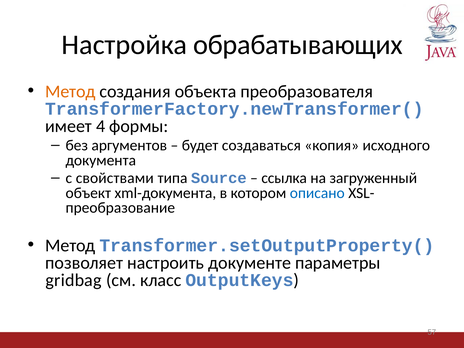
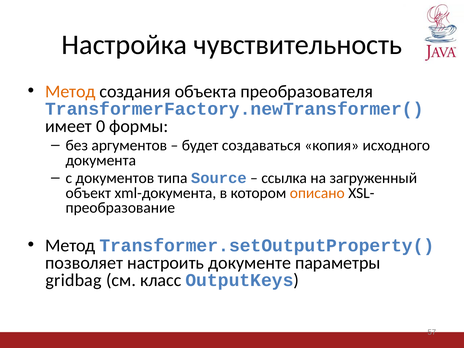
обрабатывающих: обрабатывающих -> чувствительность (298, 45)
4: 4 -> 0 (101, 126)
свойствами: свойствами -> документов (115, 178)
описано colour: blue -> orange (317, 193)
